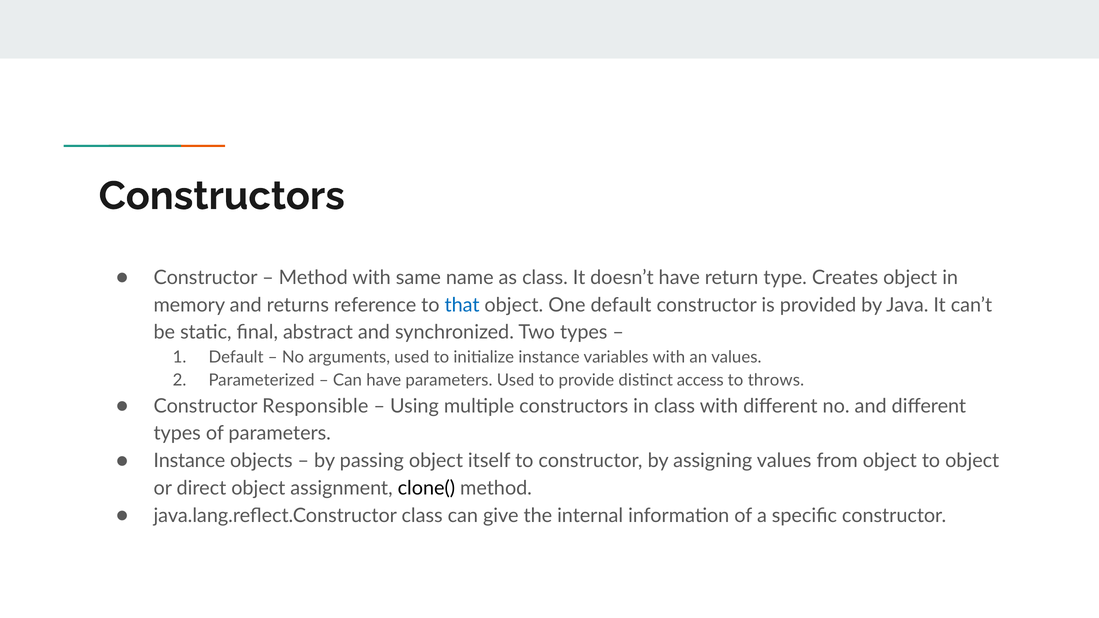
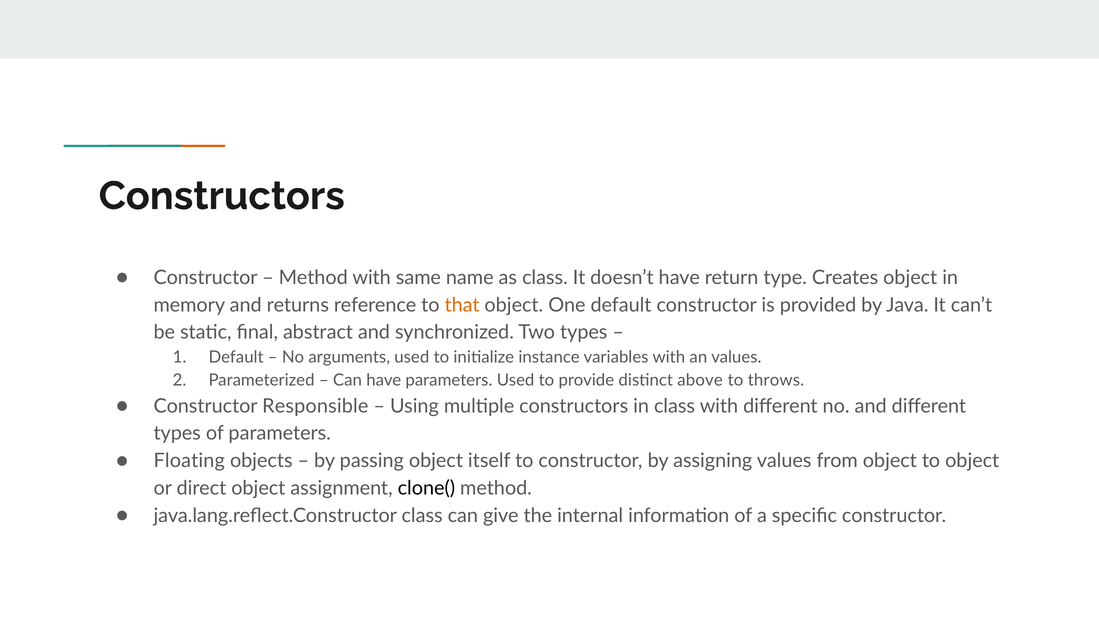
that colour: blue -> orange (462, 305)
access: access -> above (700, 380)
Instance: Instance -> Floating (189, 461)
